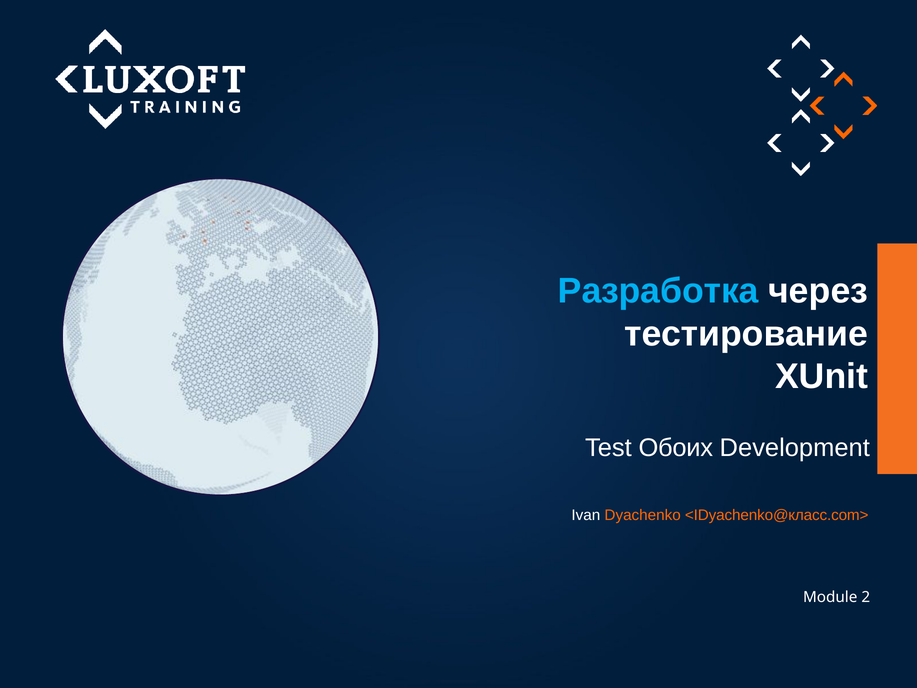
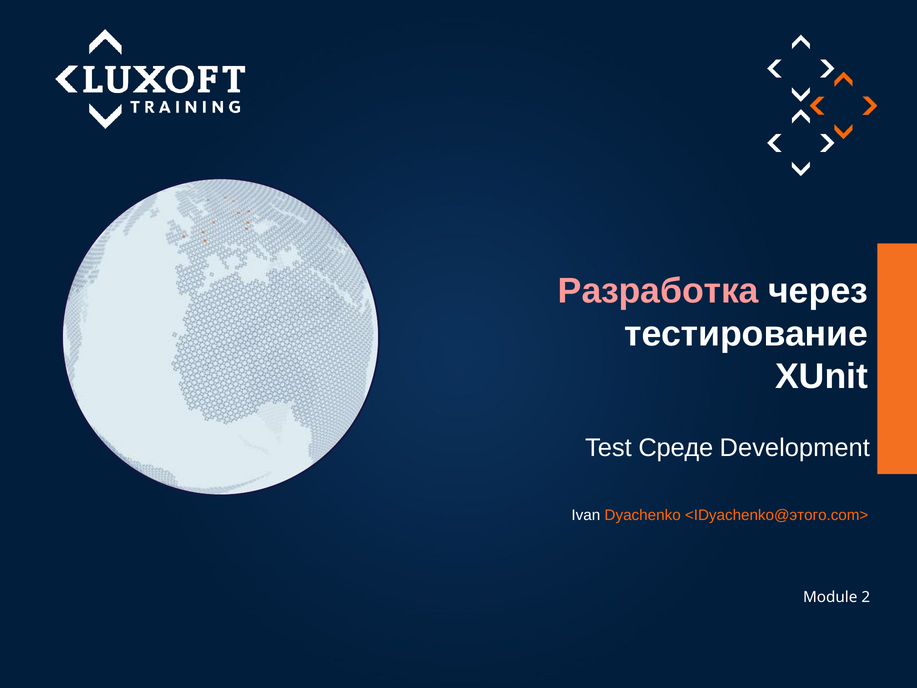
Разработка colour: light blue -> pink (658, 291)
Обоих: Обоих -> Среде (676, 448)
<IDyachenko@класс.com>: <IDyachenko@класс.com> -> <IDyachenko@этого.com> (777, 515)
